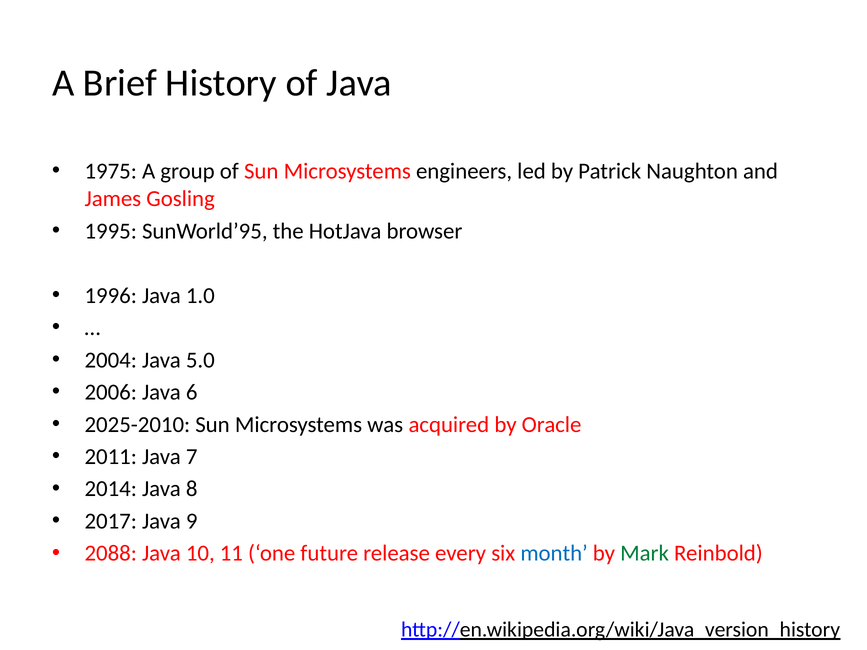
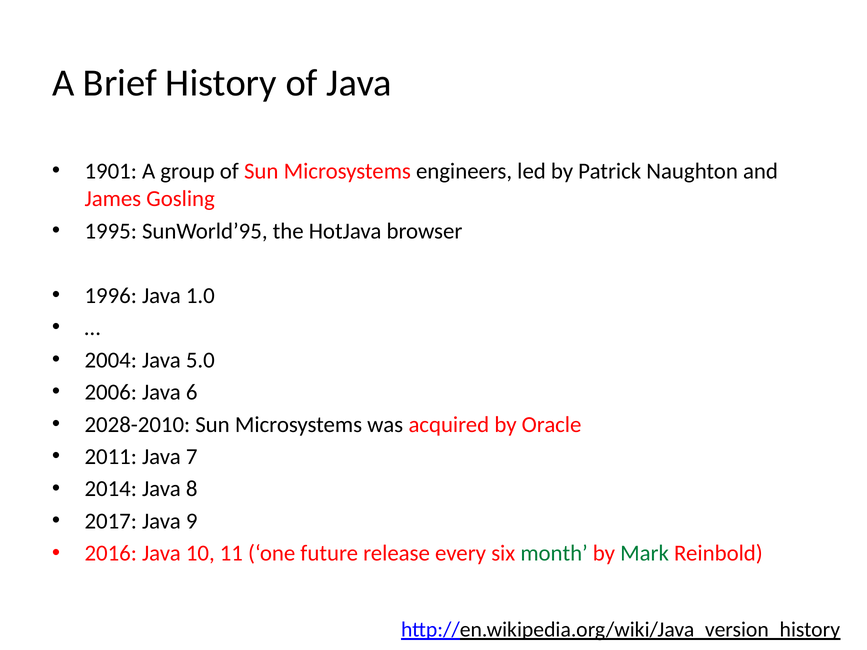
1975: 1975 -> 1901 (111, 171)
2025-2010: 2025-2010 -> 2028-2010 (137, 425)
2088: 2088 -> 2016 (111, 554)
month colour: blue -> green (554, 554)
